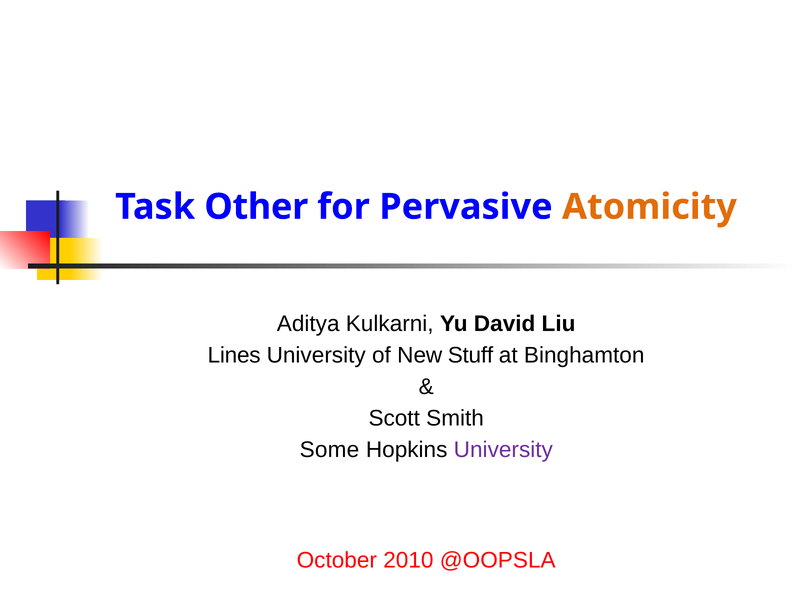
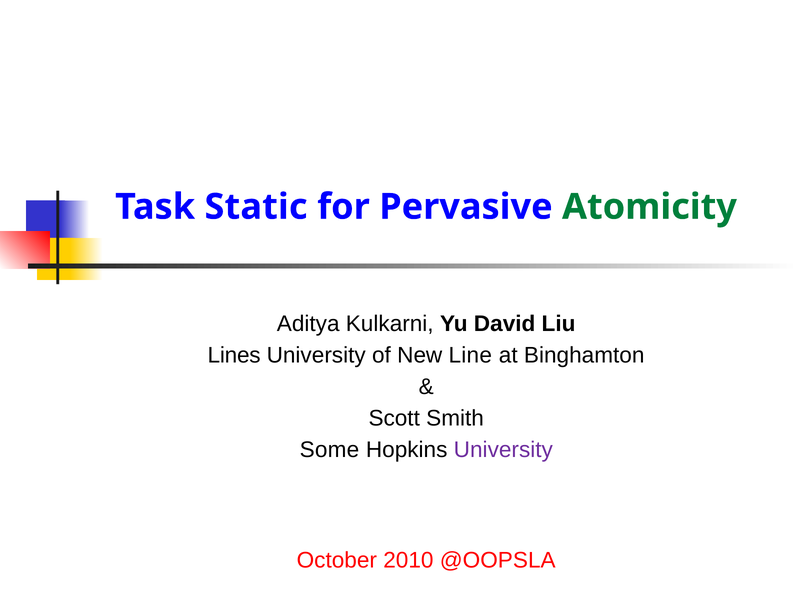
Other: Other -> Static (256, 207)
Atomicity colour: orange -> green (649, 207)
Stuff: Stuff -> Line (470, 355)
